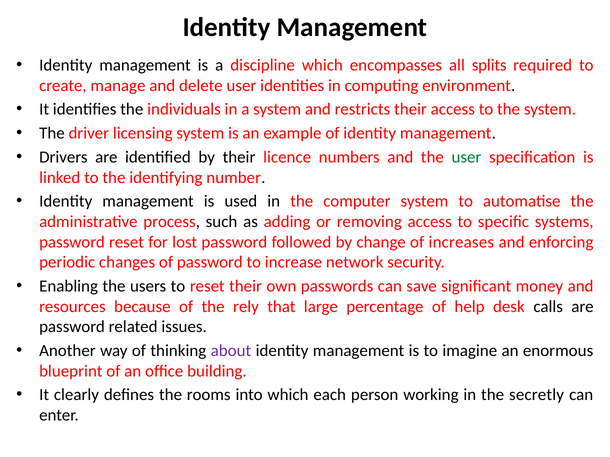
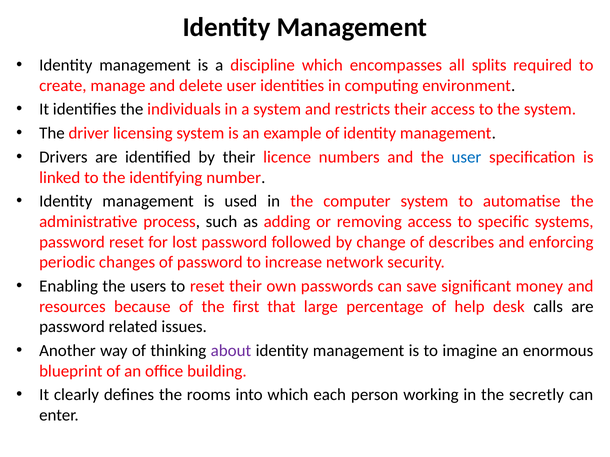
user colour: green -> blue (466, 157)
increases: increases -> describes (461, 242)
rely: rely -> first (246, 307)
